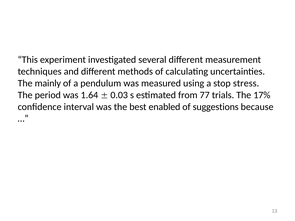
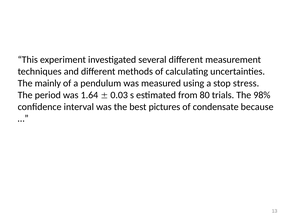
77: 77 -> 80 (205, 95)
17%: 17% -> 98% (262, 95)
enabled: enabled -> pictures (164, 107)
suggestions: suggestions -> condensate (216, 107)
